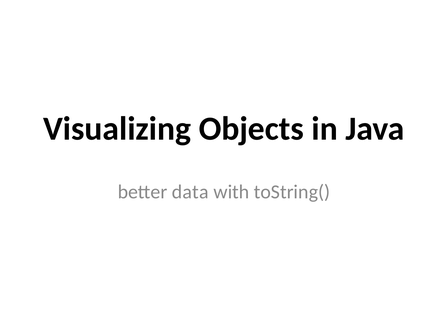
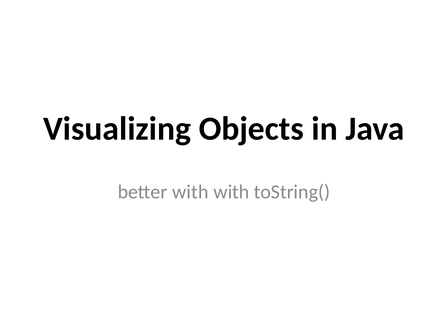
better data: data -> with (190, 192)
